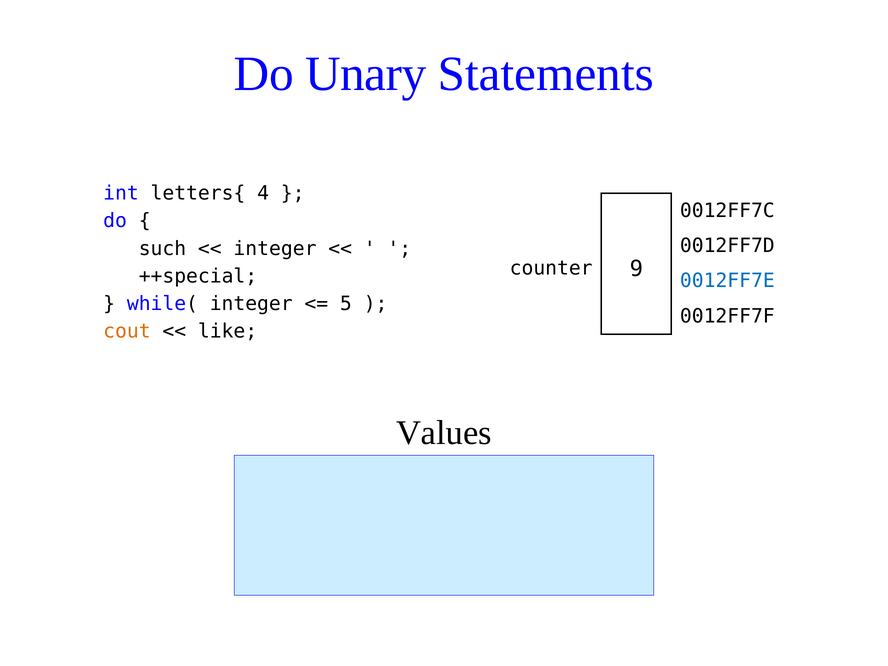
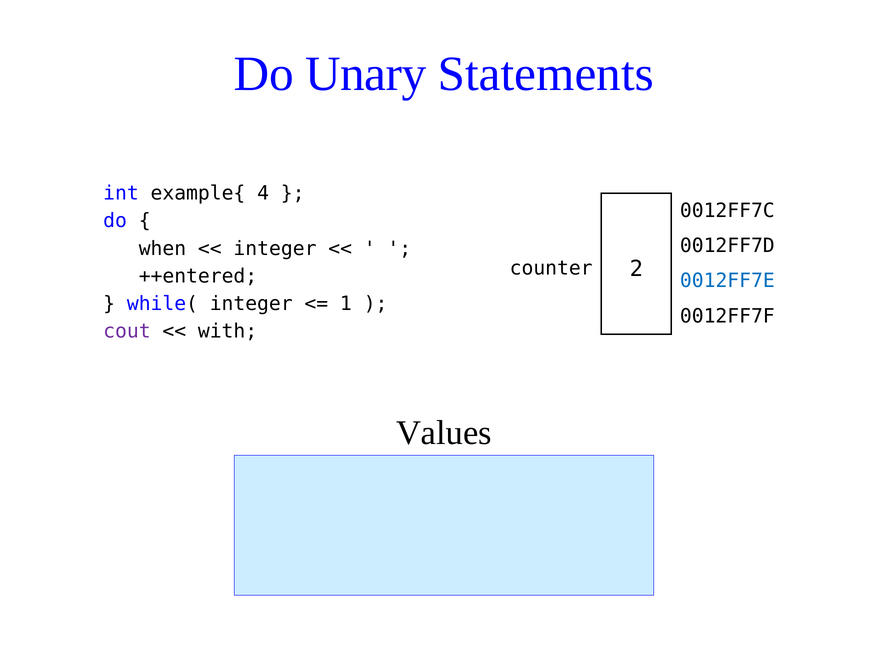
letters{: letters{ -> example{ (198, 193)
such: such -> when (162, 249)
9: 9 -> 2 (636, 269)
++special: ++special -> ++entered (198, 276)
5: 5 -> 1 (346, 304)
cout colour: orange -> purple (127, 331)
like: like -> with (228, 331)
